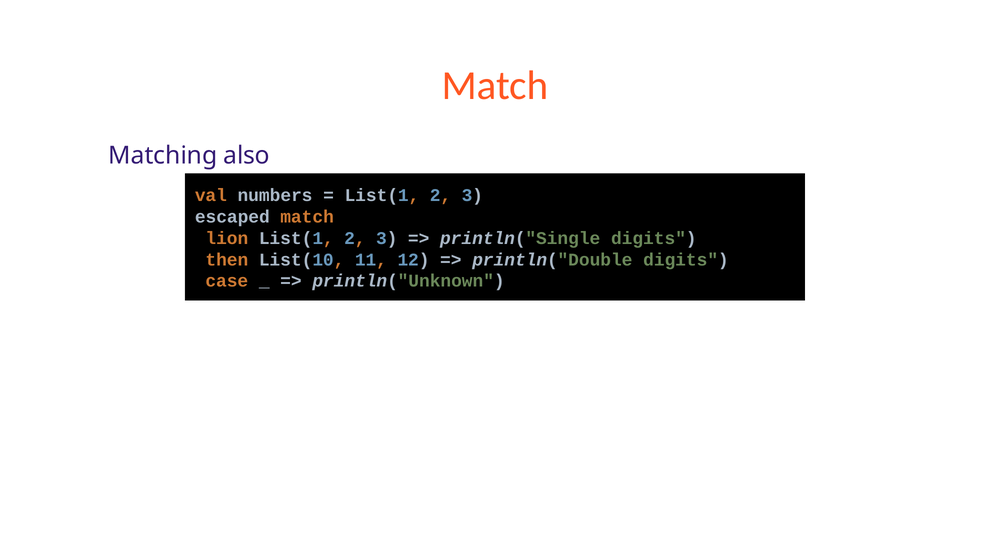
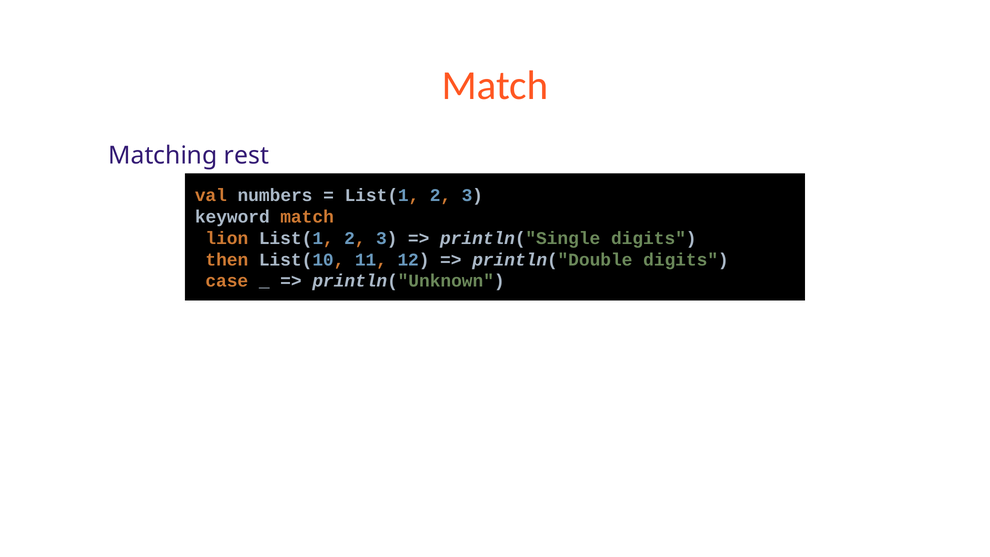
also: also -> rest (246, 156)
escaped: escaped -> keyword (232, 217)
